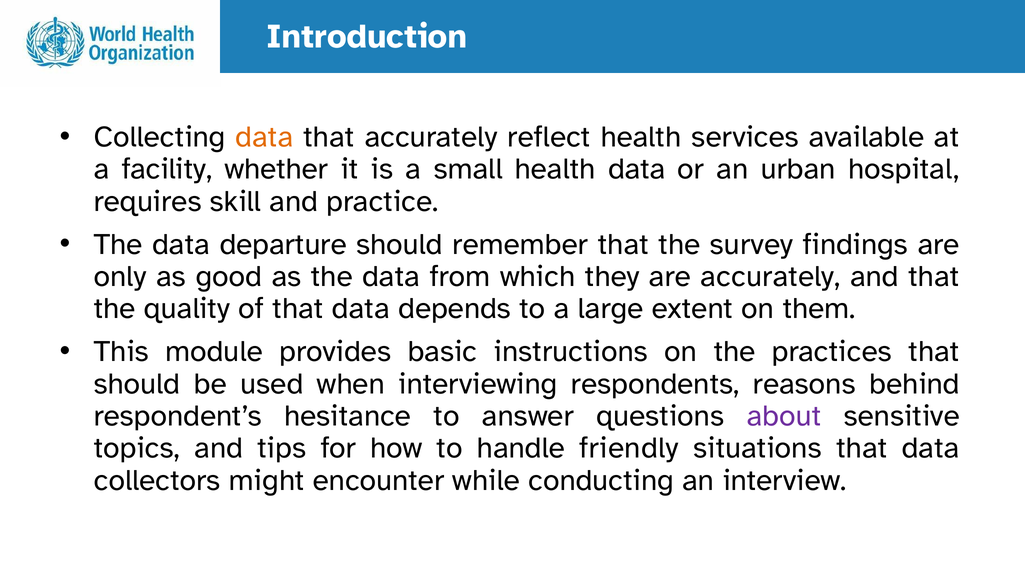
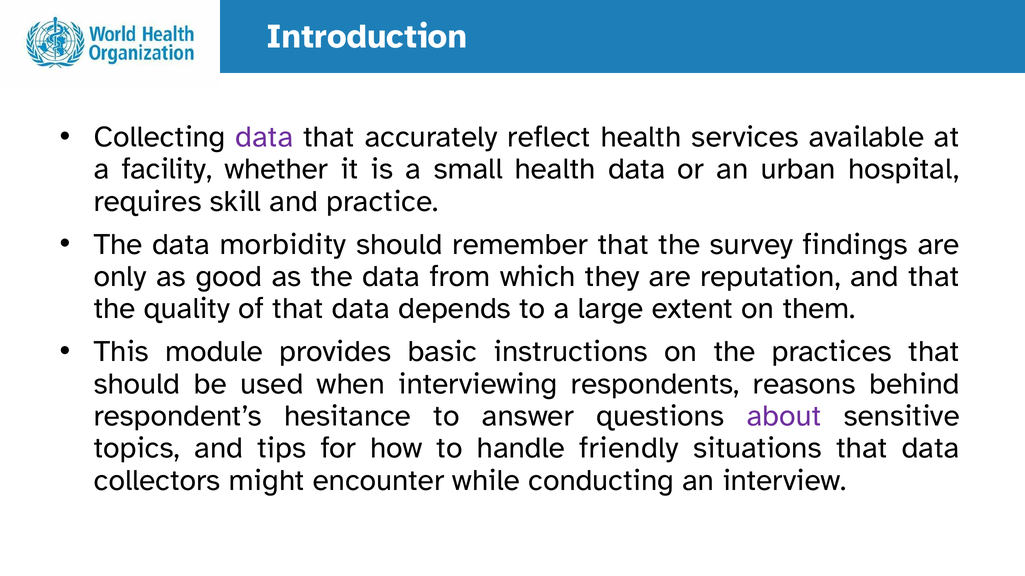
data colour: orange -> purple (264, 137)
departure: departure -> morbidity (283, 244)
are accurately: accurately -> reputation (771, 277)
